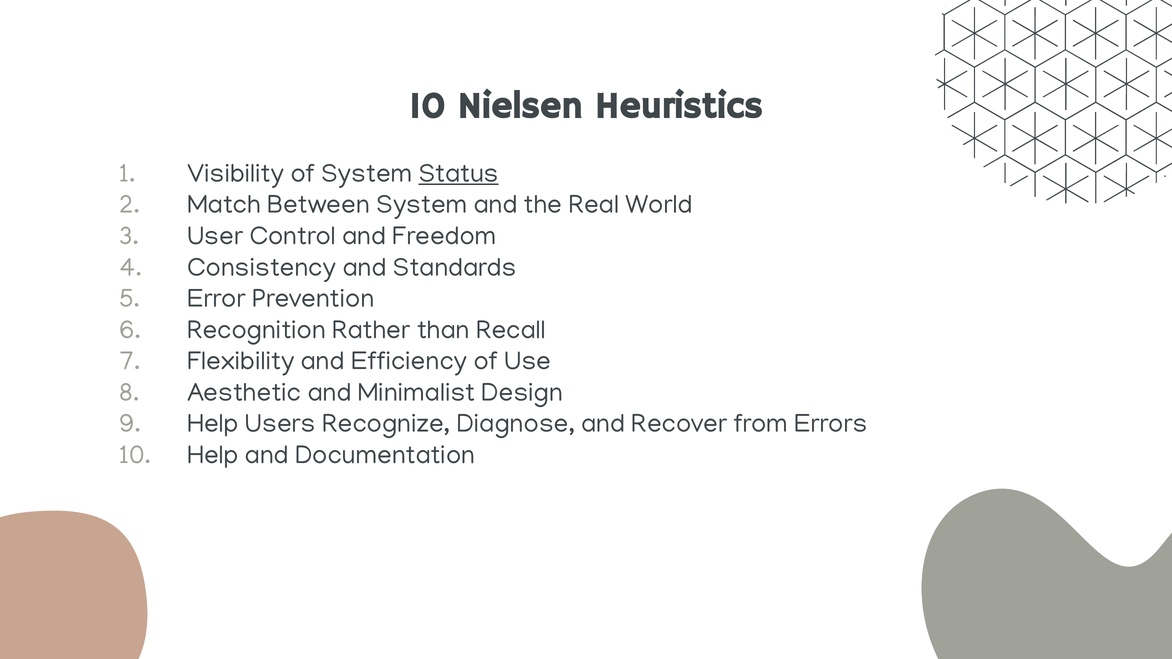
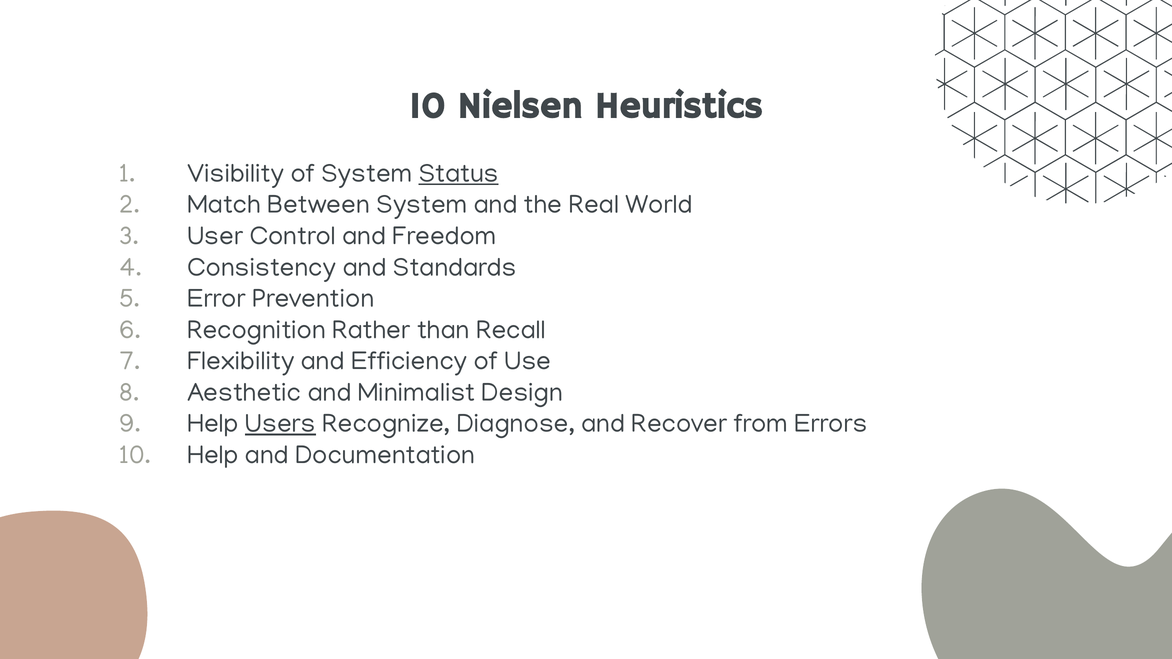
Users underline: none -> present (280, 423)
